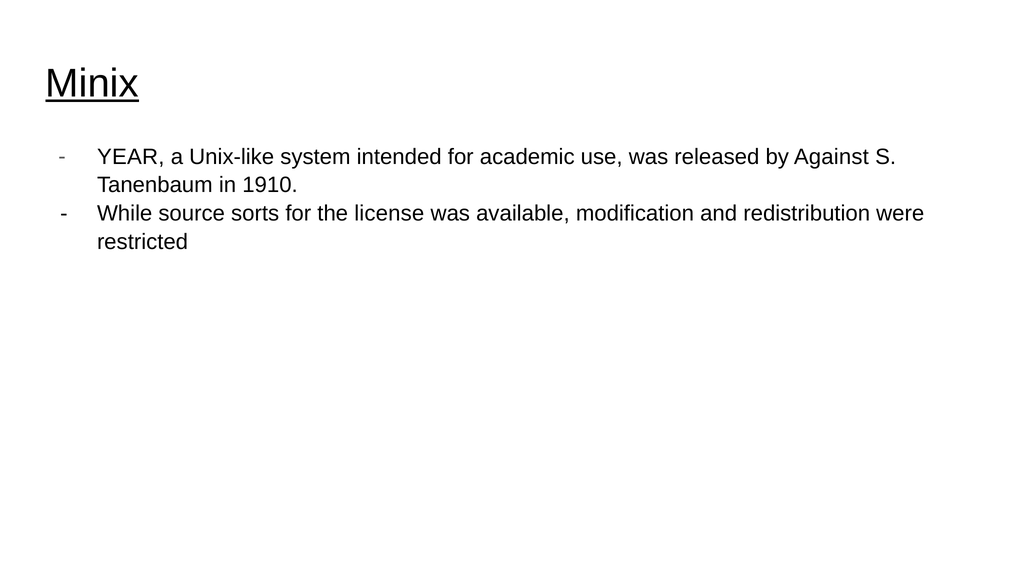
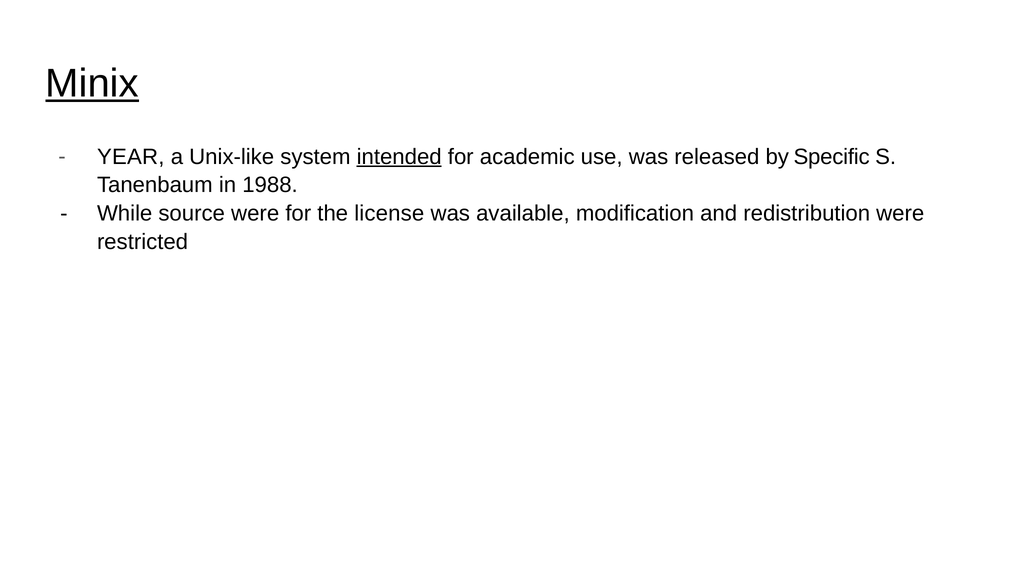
intended underline: none -> present (399, 157)
Against: Against -> Specific (832, 157)
1910: 1910 -> 1988 (270, 185)
source sorts: sorts -> were (255, 214)
